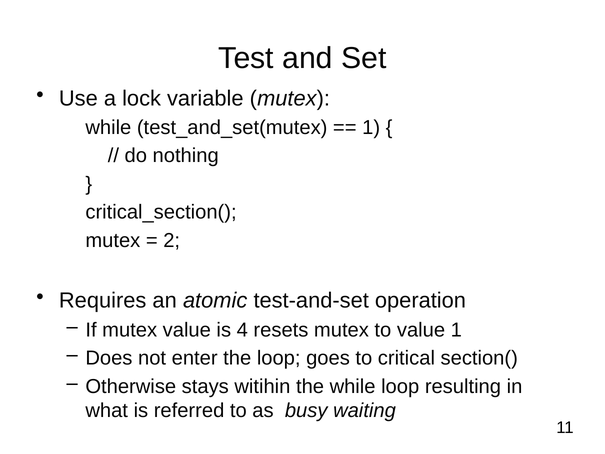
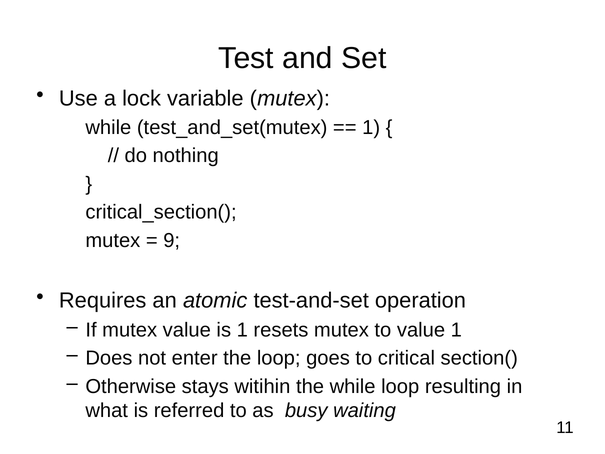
2: 2 -> 9 (172, 240)
is 4: 4 -> 1 (242, 330)
